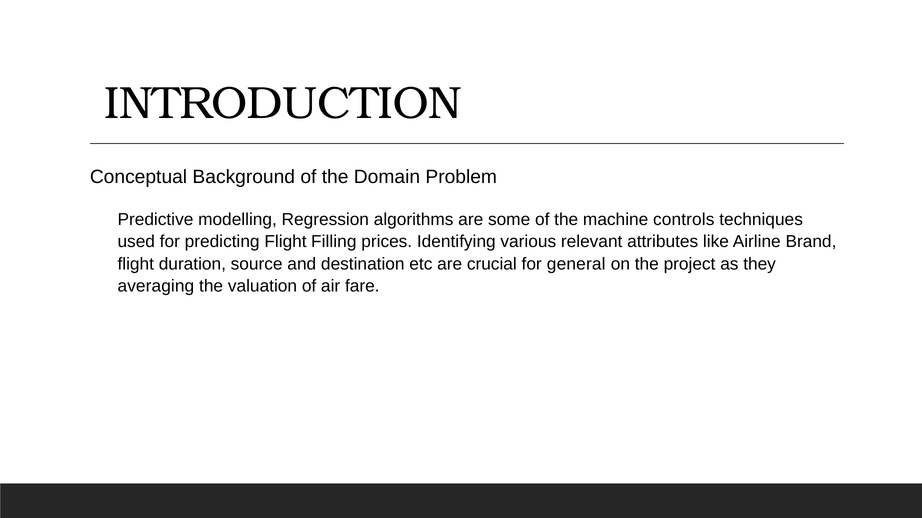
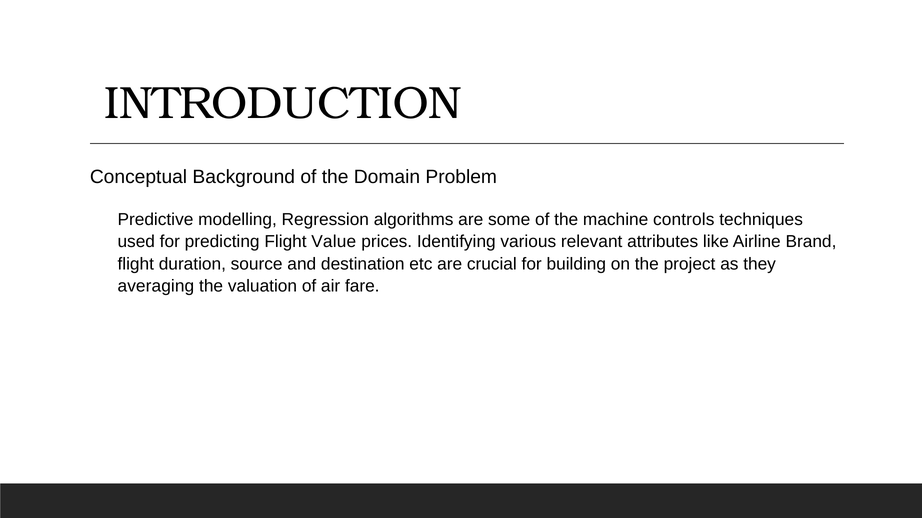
Filling: Filling -> Value (334, 242)
general: general -> building (576, 264)
